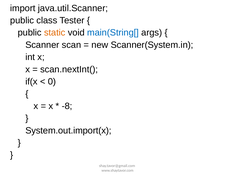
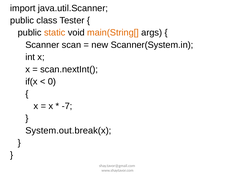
main(String[ colour: blue -> orange (113, 33)
-8: -8 -> -7 (67, 106)
System.out.import(x: System.out.import(x -> System.out.break(x (68, 131)
